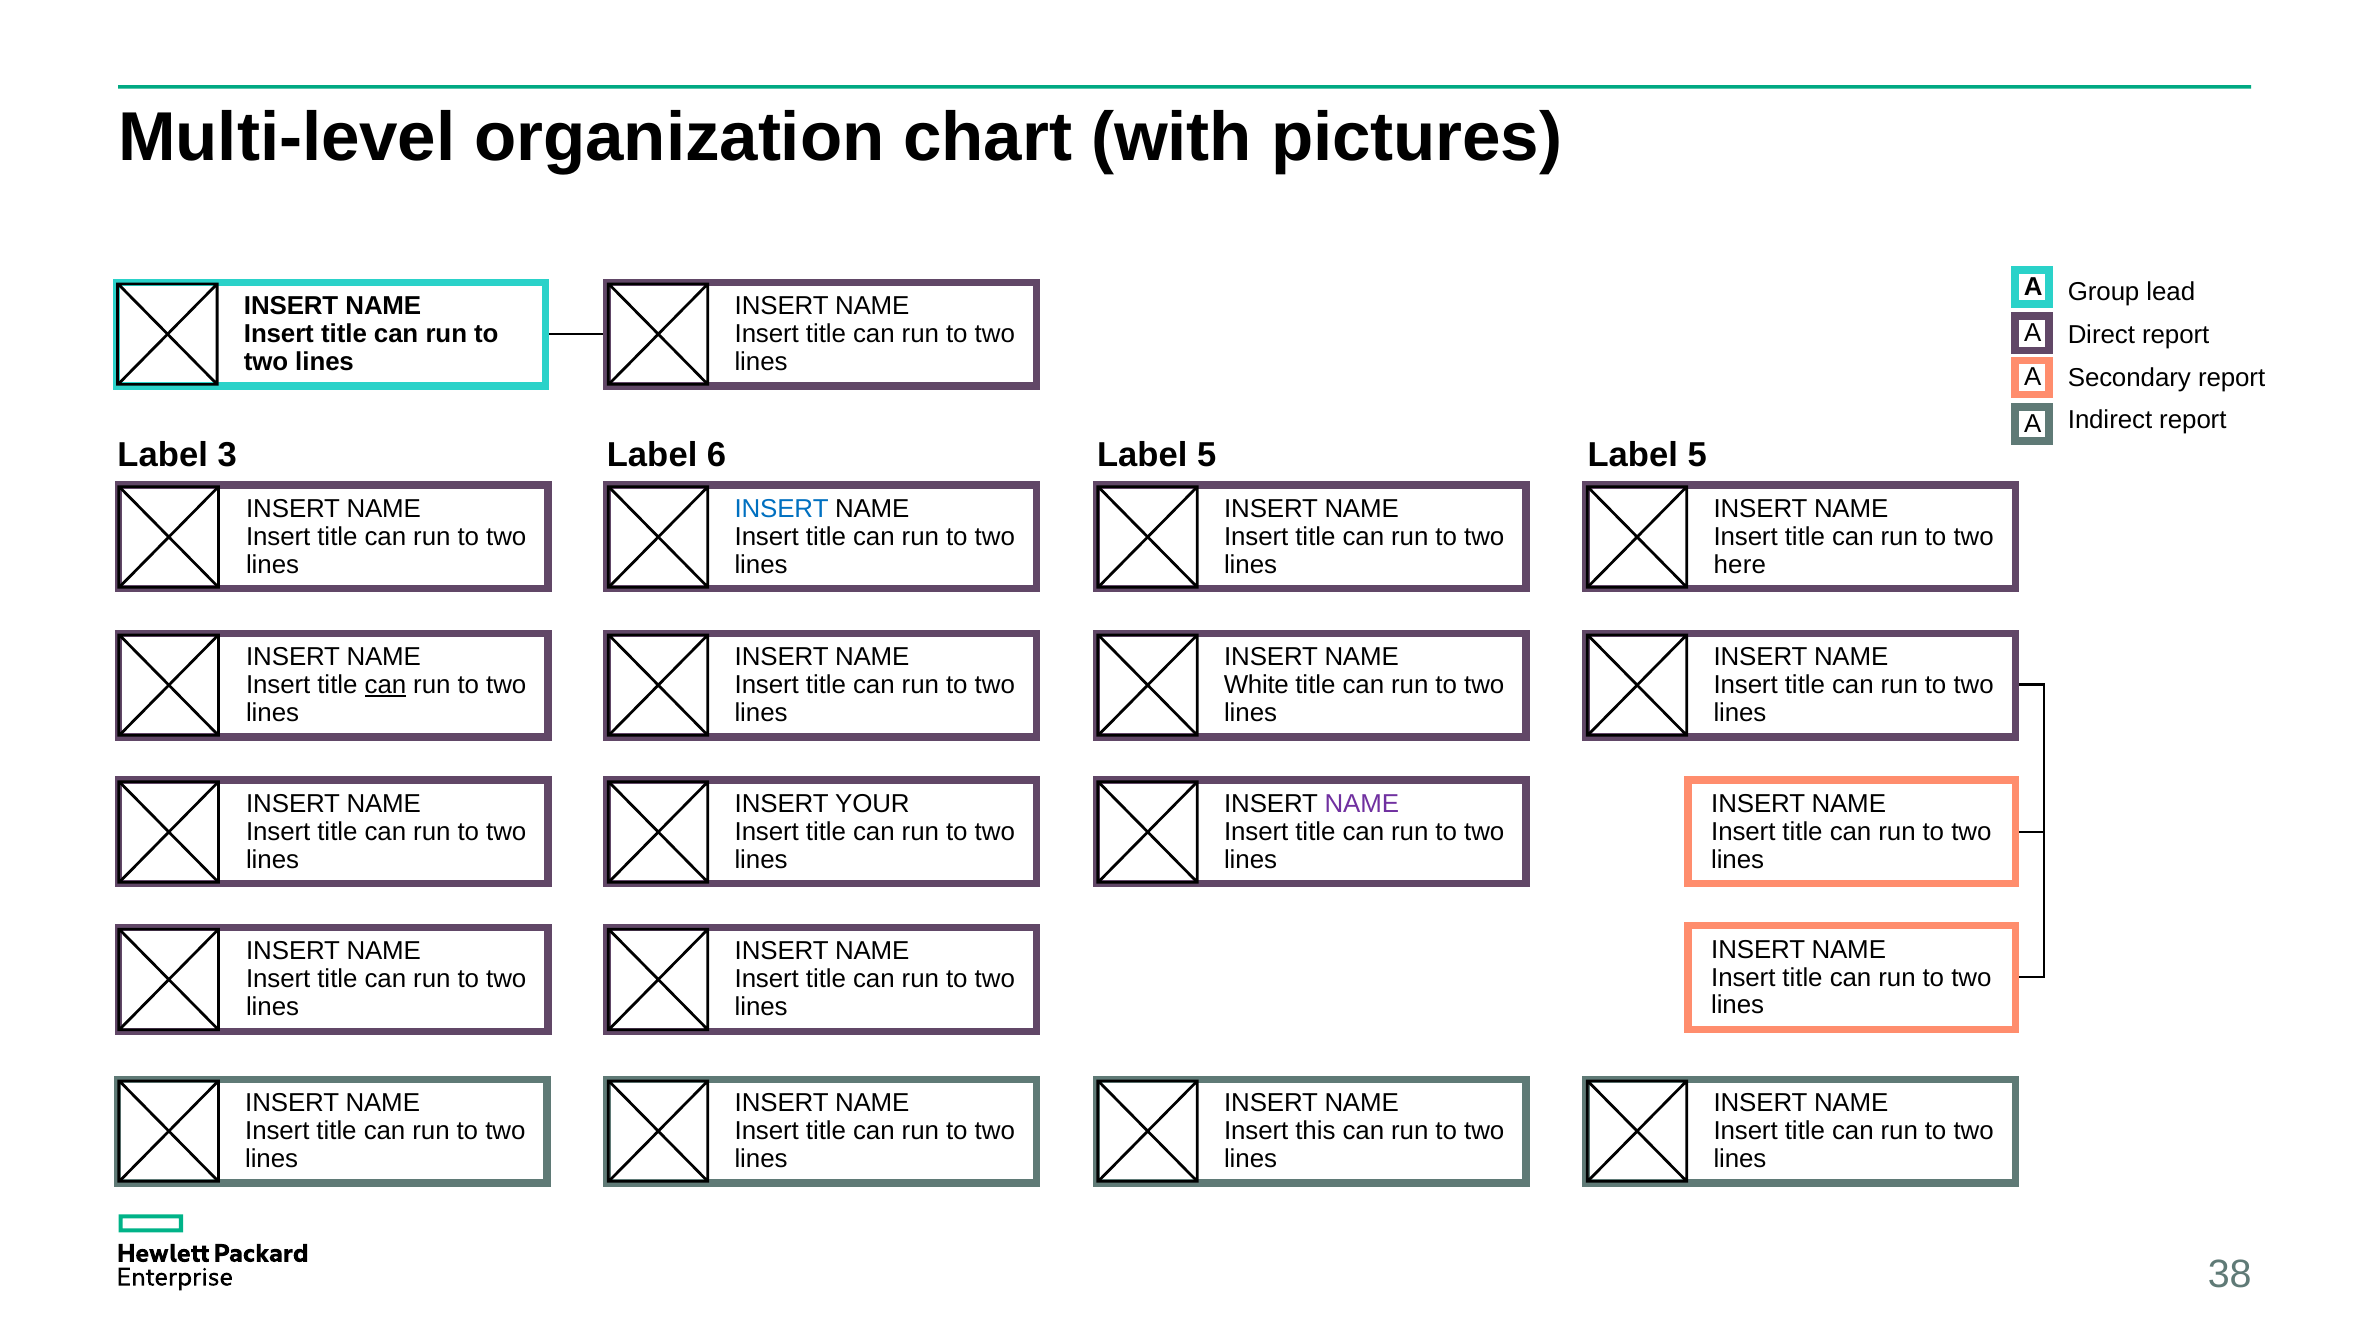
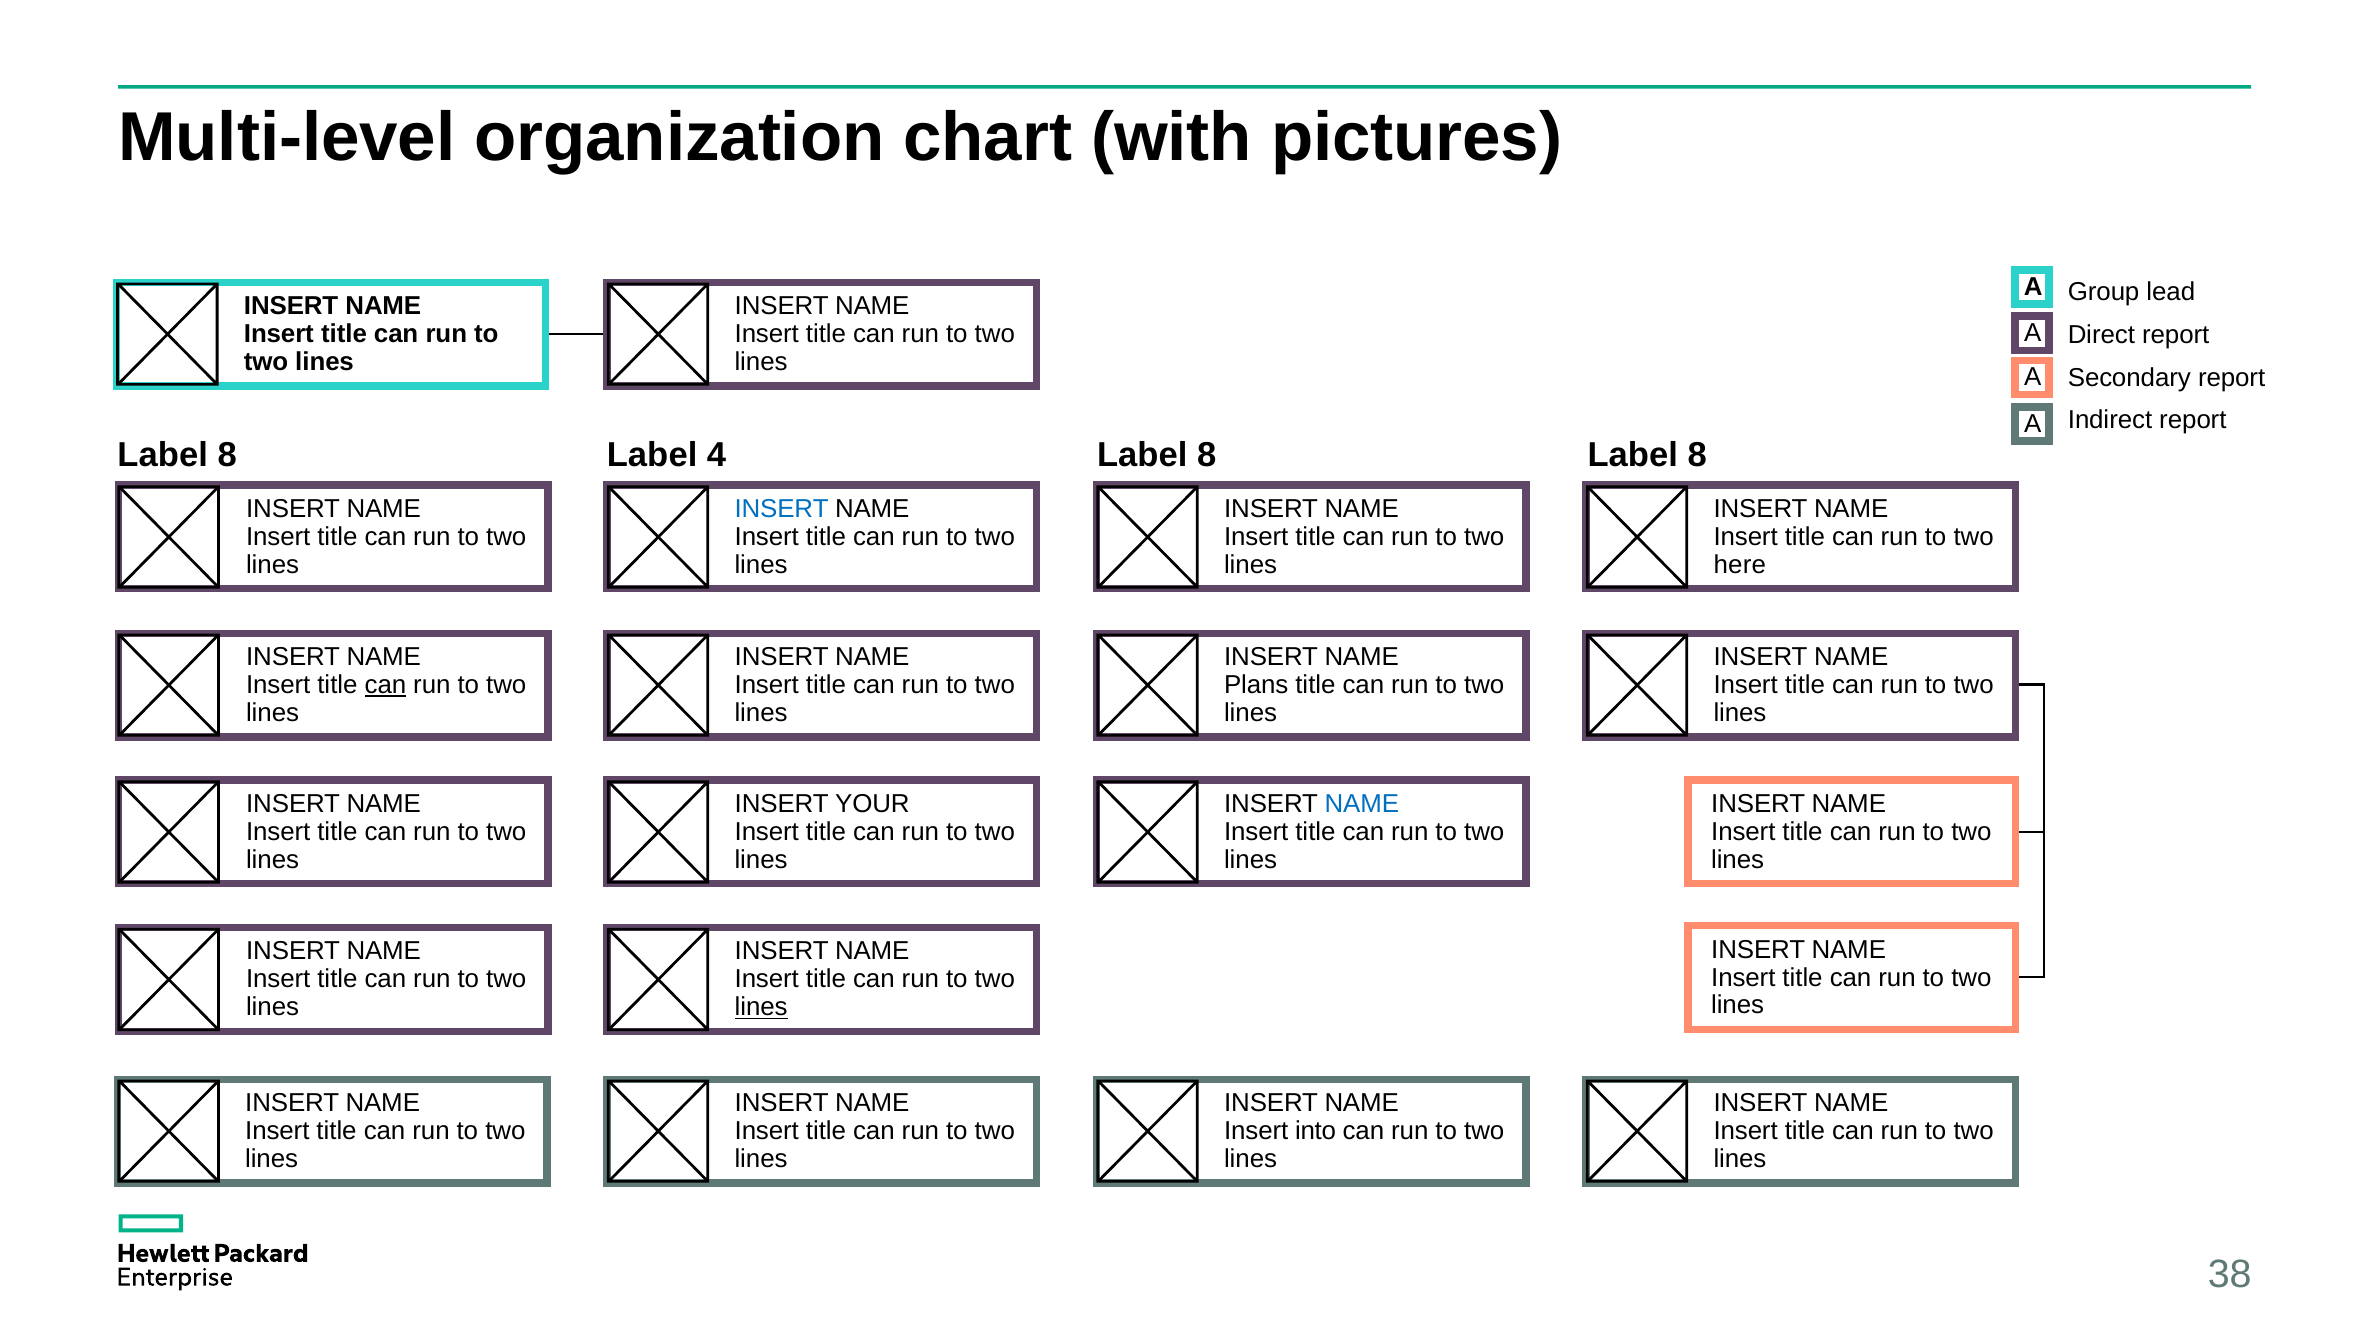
3: 3 -> 8 (227, 455)
6: 6 -> 4 (717, 455)
5: 5 -> 8 (1207, 455)
5: 5 -> 8 (1697, 455)
White: White -> Plans (1256, 685)
NAME colour: purple -> blue (1362, 804)
lines underline: none -> present (761, 1007)
this: this -> into (1316, 1131)
